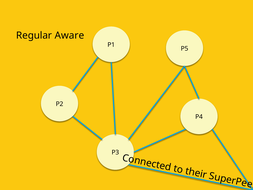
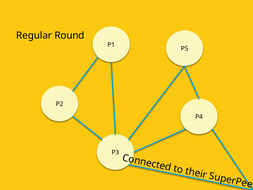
Aware: Aware -> Round (69, 35)
